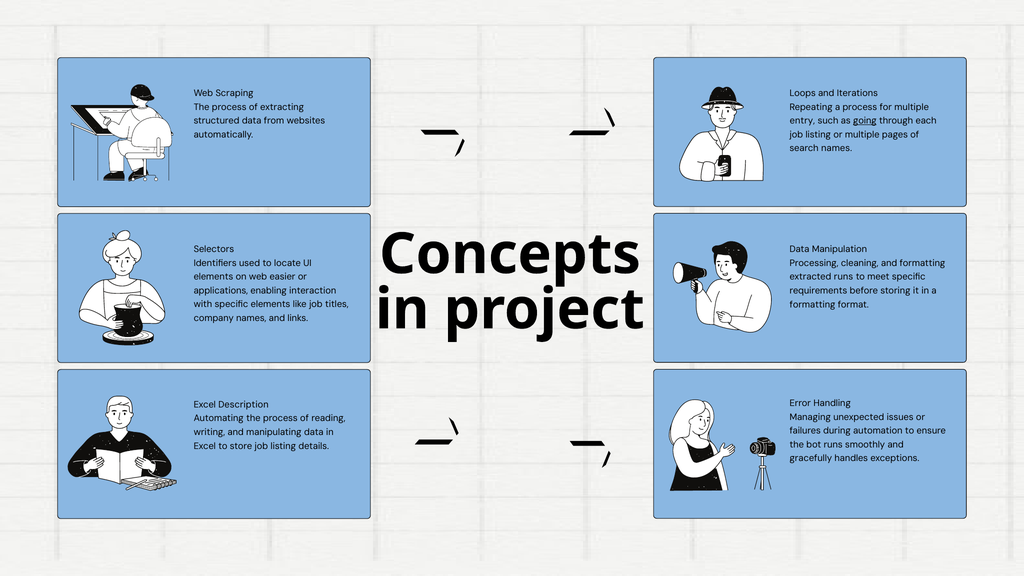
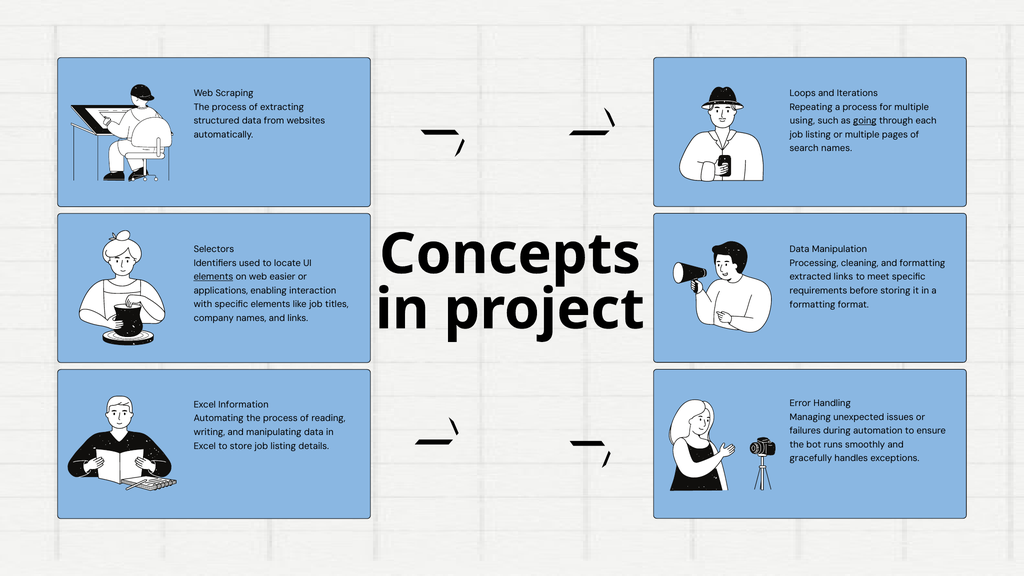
entry: entry -> using (802, 121)
elements underline: none -> present (213, 277)
extracted runs: runs -> links (843, 277)
Description: Description -> Information (243, 405)
